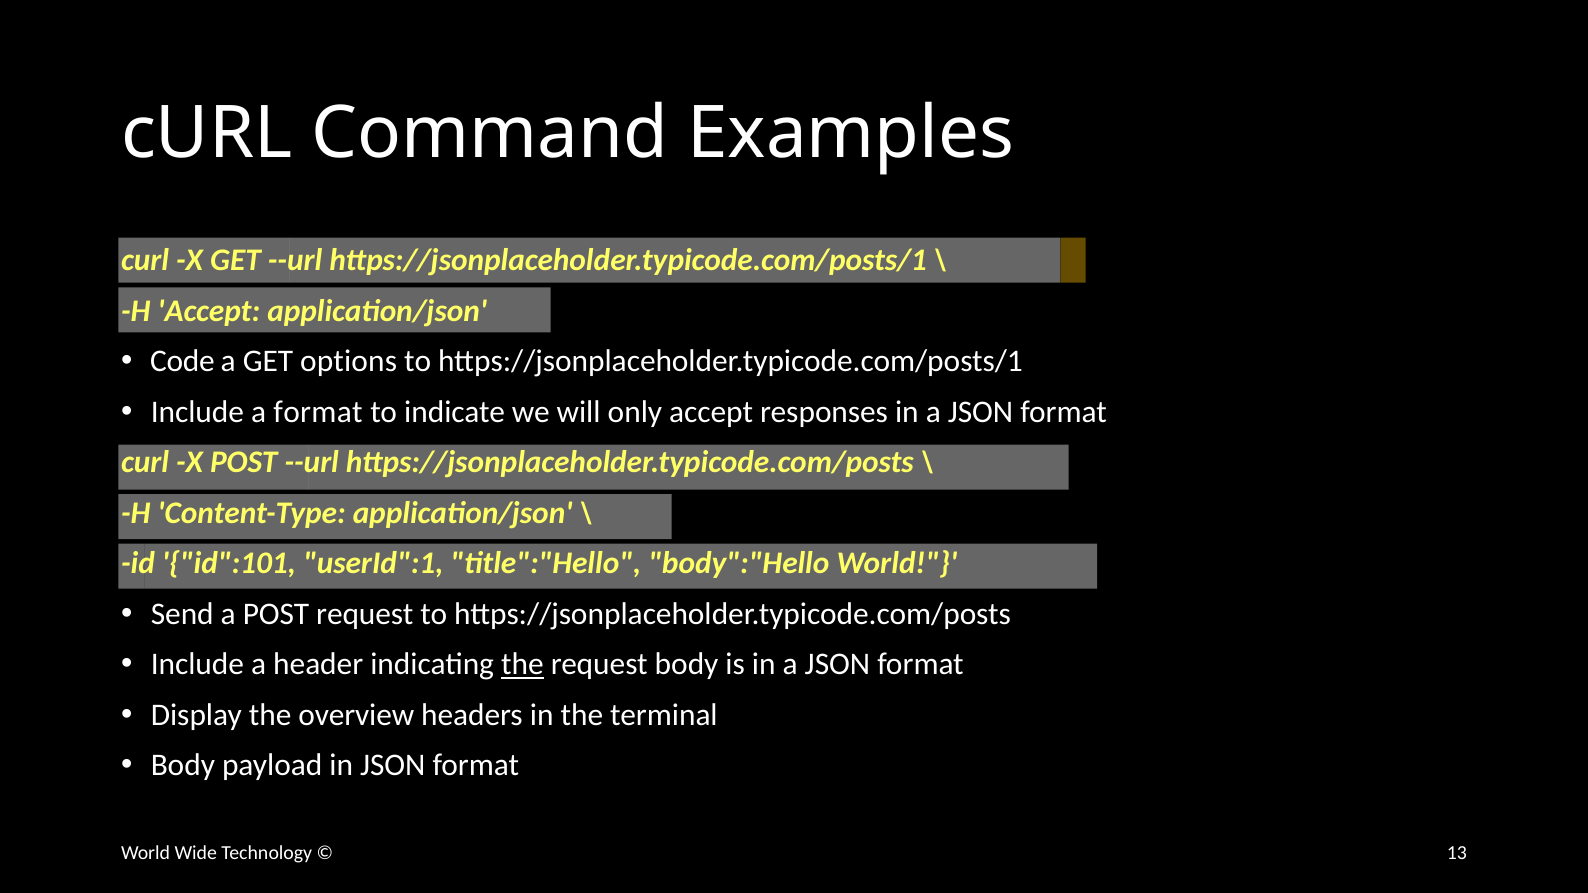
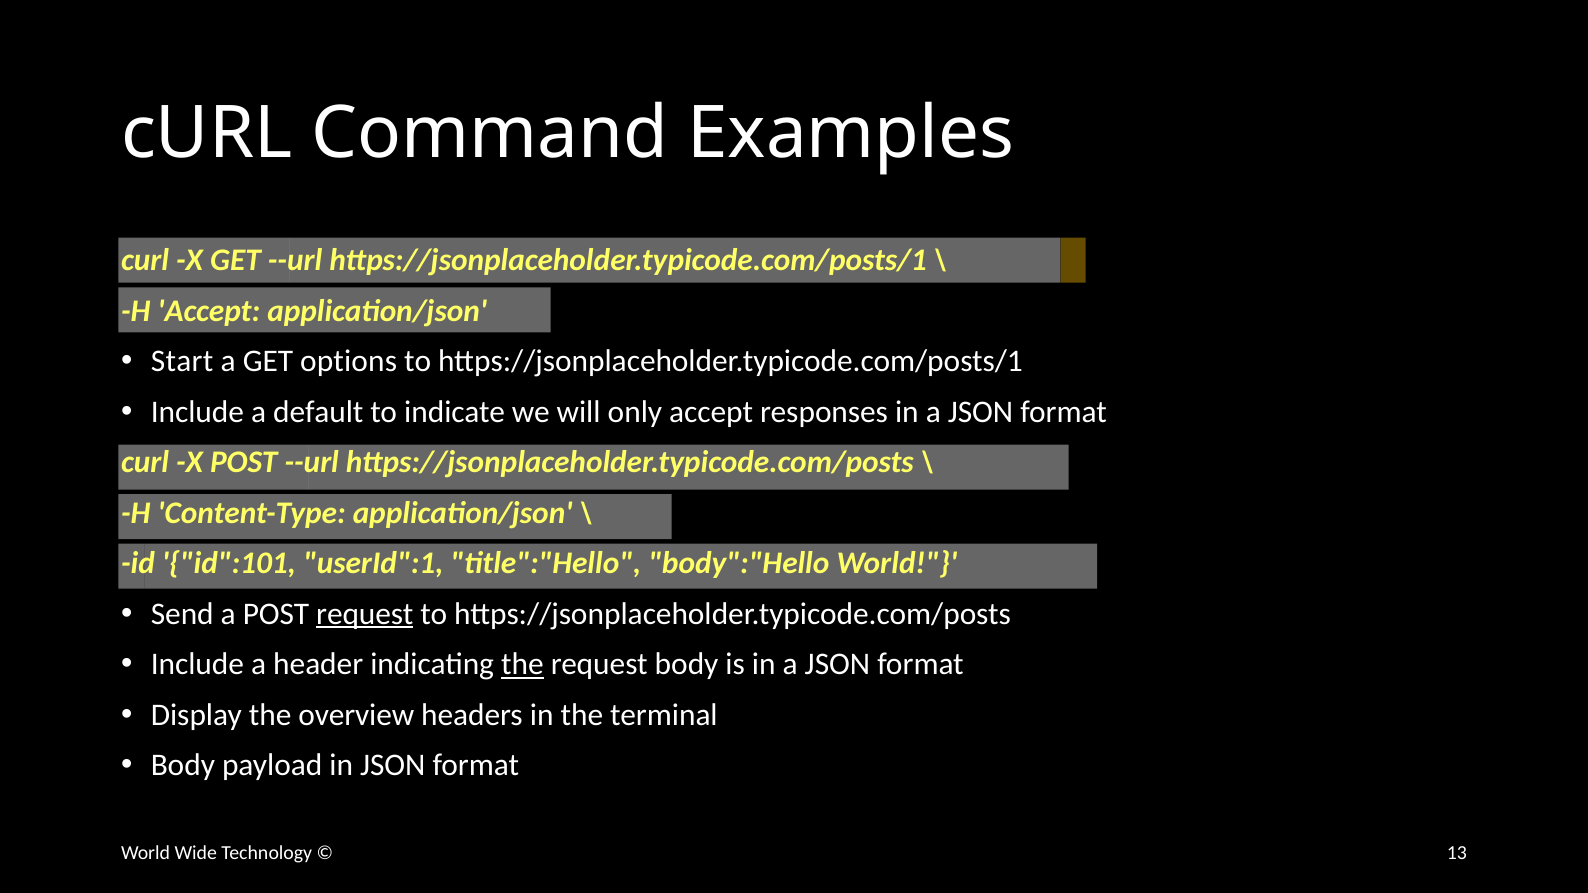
Code: Code -> Start (182, 362)
a format: format -> default (318, 412)
request underline: none -> present (365, 614)
